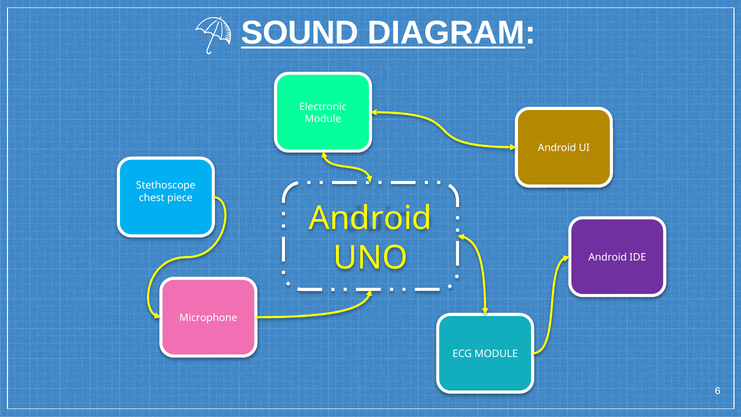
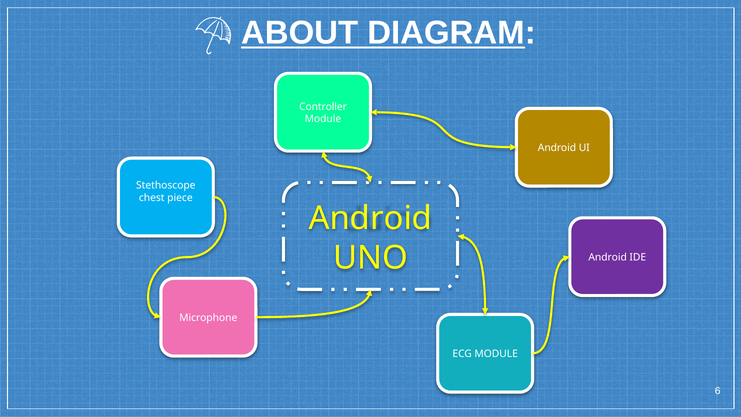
SOUND: SOUND -> ABOUT (300, 33)
Electronic: Electronic -> Controller (323, 107)
